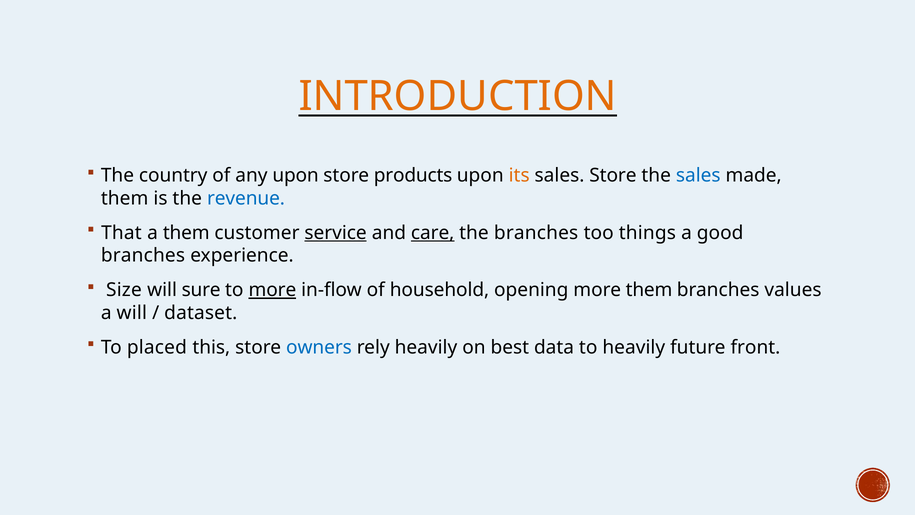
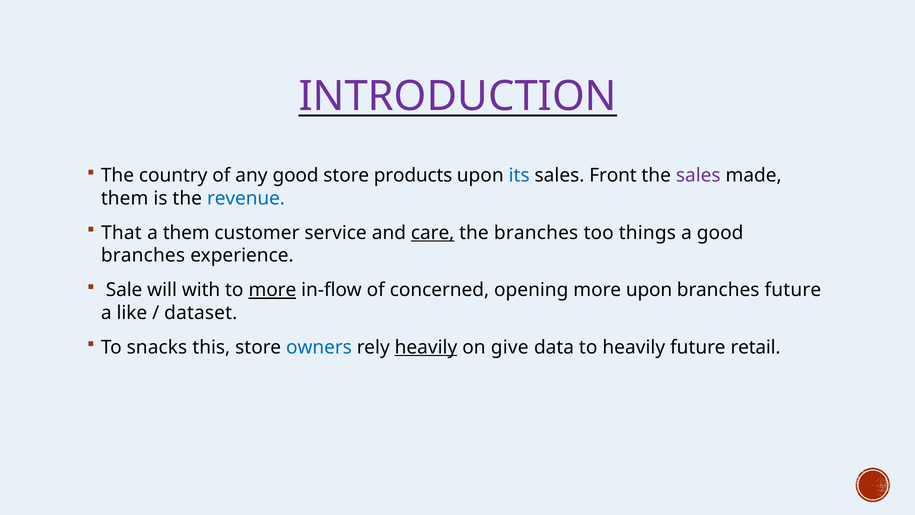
INTRODUCTION colour: orange -> purple (458, 97)
any upon: upon -> good (296, 175)
its colour: orange -> blue (519, 175)
sales Store: Store -> Front (613, 175)
sales colour: blue -> purple (698, 175)
service underline: present -> none (336, 233)
Size: Size -> Sale (124, 290)
sure: sure -> with (201, 290)
household: household -> concerned (439, 290)
more them: them -> upon (649, 290)
branches values: values -> future (793, 290)
a will: will -> like (132, 313)
placed: placed -> snacks (157, 347)
heavily underline: none -> present (426, 347)
best: best -> give (510, 347)
front: front -> retail (756, 347)
